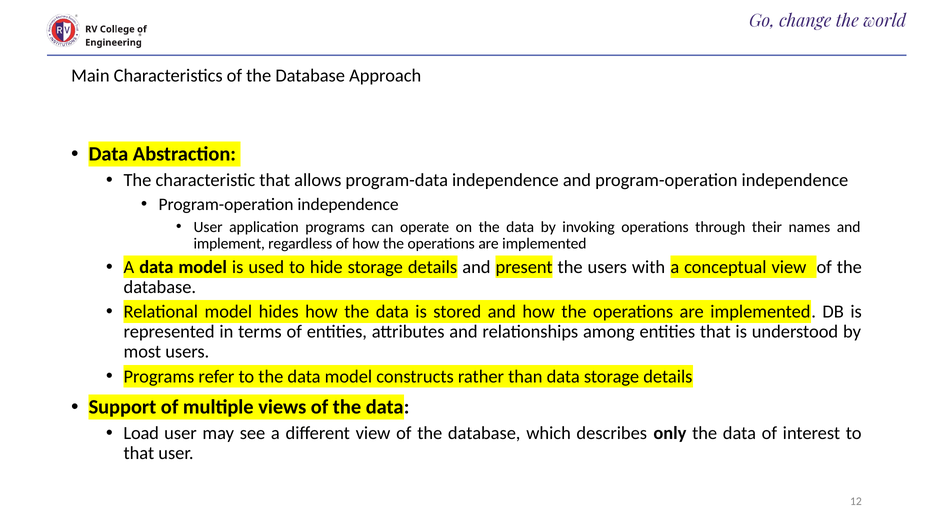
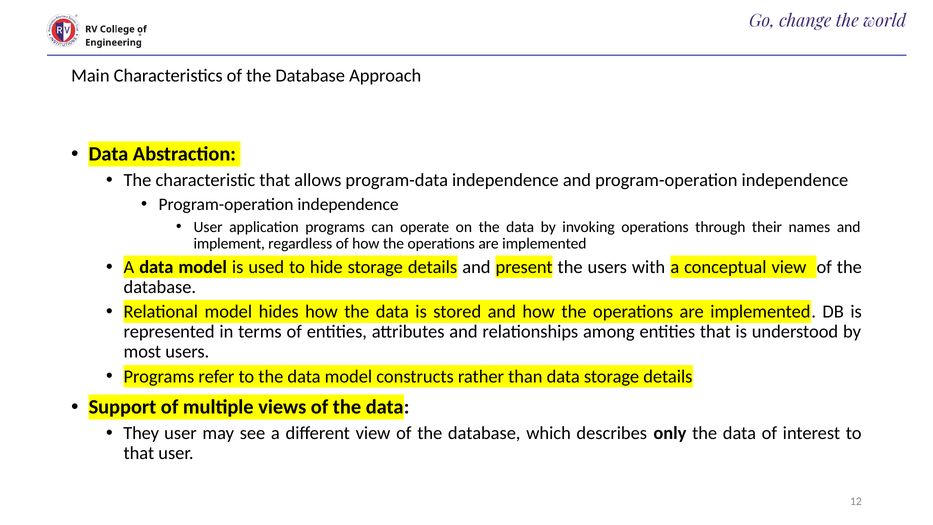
Load: Load -> They (141, 433)
